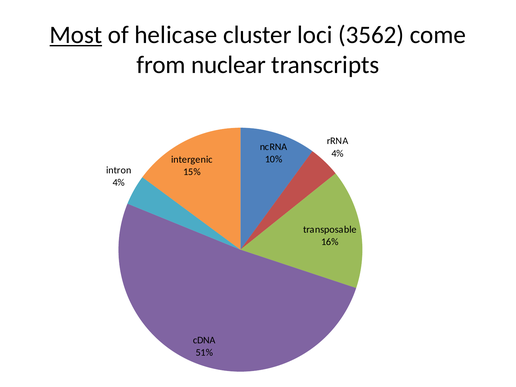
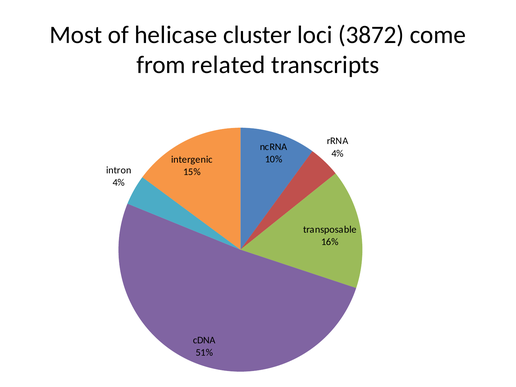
Most underline: present -> none (76, 35)
3562: 3562 -> 3872 (371, 35)
nuclear: nuclear -> related (228, 65)
